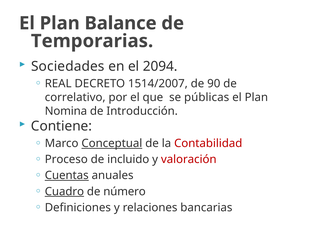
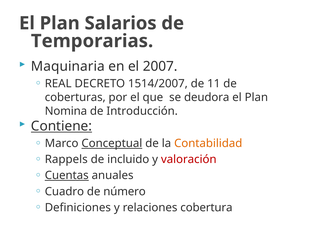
Balance: Balance -> Salarios (121, 23)
Sociedades: Sociedades -> Maquinaria (68, 66)
2094: 2094 -> 2007 (160, 66)
90: 90 -> 11 (214, 83)
correlativo: correlativo -> coberturas (75, 97)
públicas: públicas -> deudora (207, 97)
Contiene underline: none -> present (61, 126)
Contabilidad colour: red -> orange (208, 143)
Proceso: Proceso -> Rappels (66, 159)
Cuadro underline: present -> none (64, 191)
bancarias: bancarias -> cobertura (206, 207)
